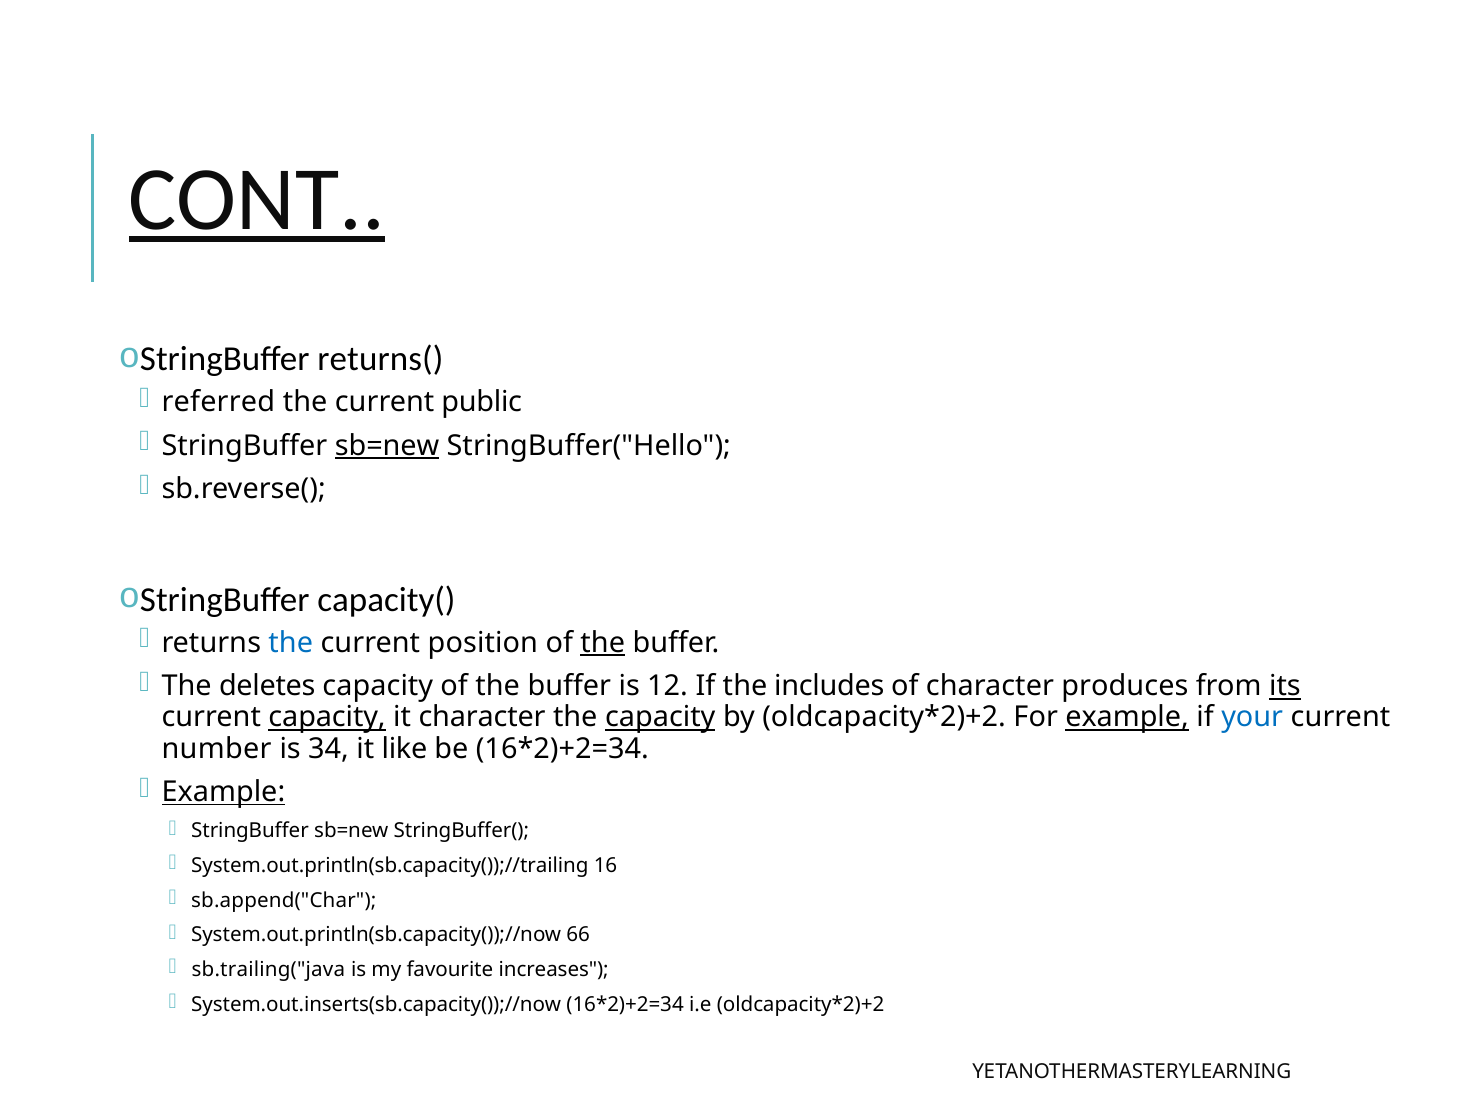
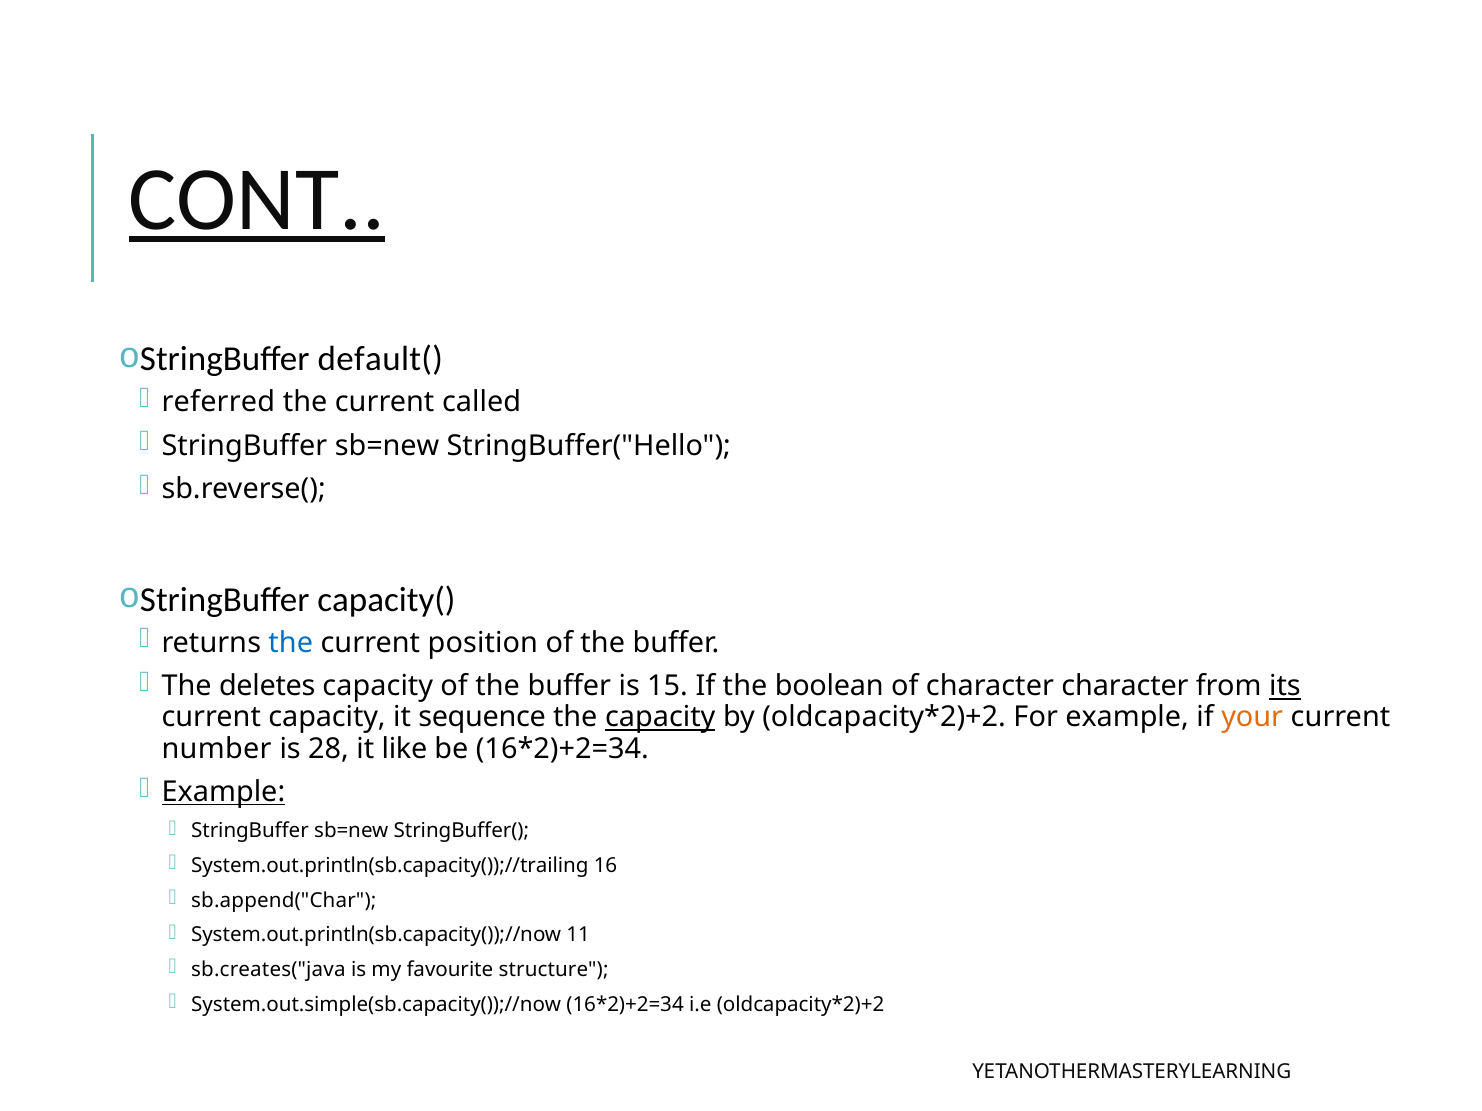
returns(: returns( -> default( (380, 360)
public: public -> called (482, 402)
sb=new underline: present -> none (387, 446)
the underline: present -> none (603, 643)
12: 12 -> 15 (668, 687)
includes: includes -> boolean (829, 687)
character produces: produces -> character (1125, 687)
capacity underline: present -> none (327, 718)
it character: character -> sequence (482, 718)
example underline: present -> none (1127, 718)
your colour: blue -> orange (1252, 718)
34: 34 -> 28 (329, 749)
66: 66 -> 11 (578, 935)
sb.trailing("java: sb.trailing("java -> sb.creates("java (268, 970)
increases: increases -> structure (554, 970)
System.out.inserts(sb.capacity());//now: System.out.inserts(sb.capacity());//now -> System.out.simple(sb.capacity());//now (376, 1005)
